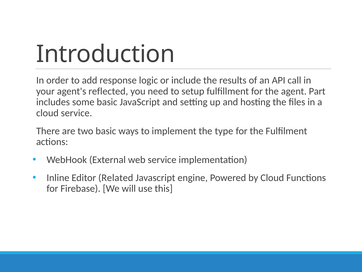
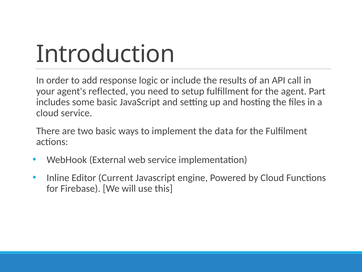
type: type -> data (224, 131)
Related: Related -> Current (116, 177)
